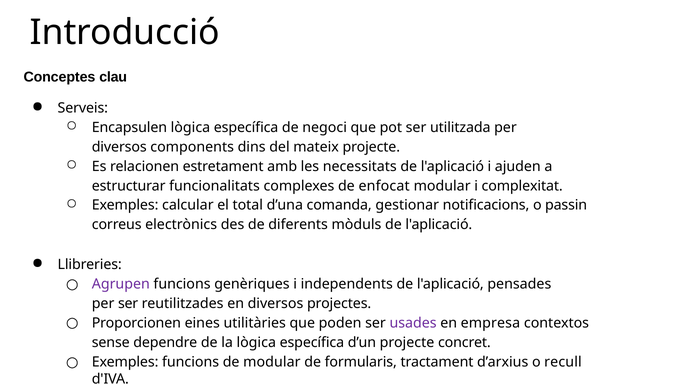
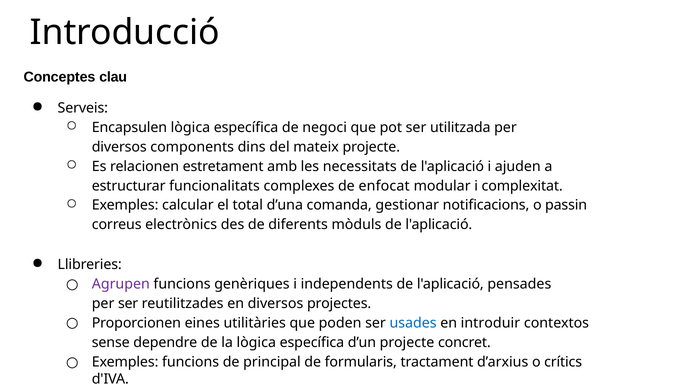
usades colour: purple -> blue (413, 323)
empresa: empresa -> introduir (490, 323)
de modular: modular -> principal (272, 362)
recull: recull -> crítics (563, 362)
